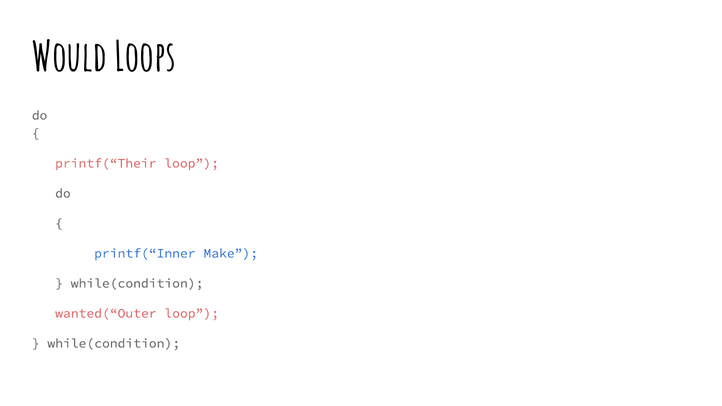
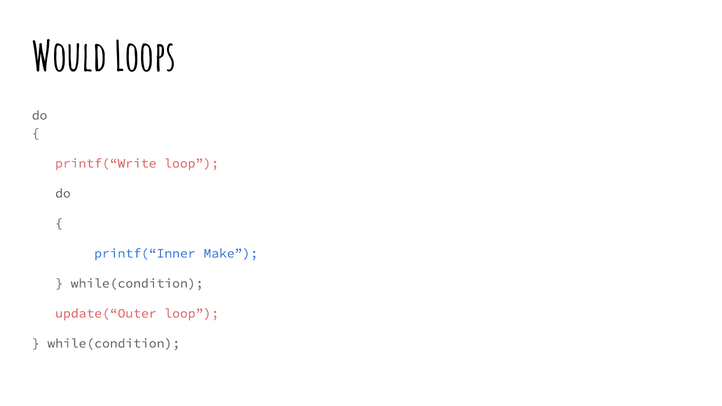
printf(“Their: printf(“Their -> printf(“Write (106, 163)
wanted(“Outer: wanted(“Outer -> update(“Outer (106, 313)
